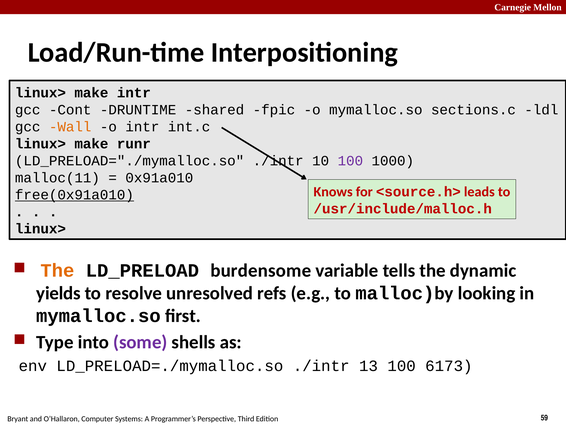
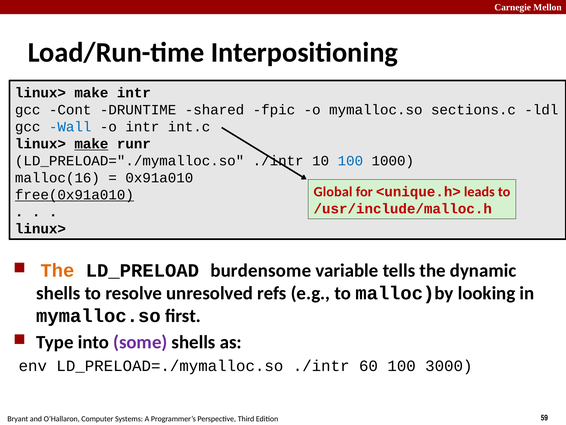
Wall colour: orange -> blue (70, 127)
make underline: none -> present (91, 144)
100 colour: purple -> blue (350, 161)
malloc(11: malloc(11 -> malloc(16 (57, 178)
Knows: Knows -> Global (333, 191)
<source.h>: <source.h> -> <unique.h> (418, 191)
yields: yields -> shells (58, 293)
13: 13 -> 60 (368, 366)
6173: 6173 -> 3000 (449, 366)
